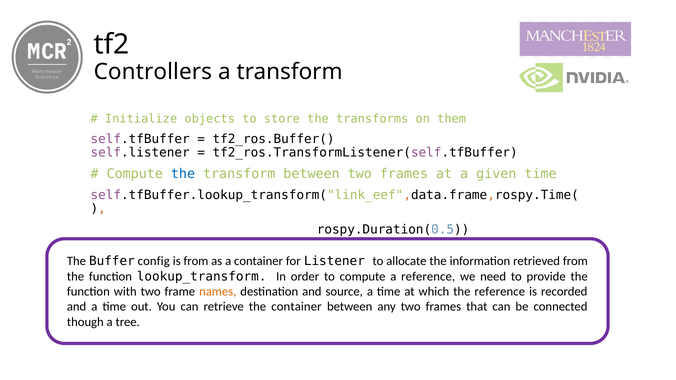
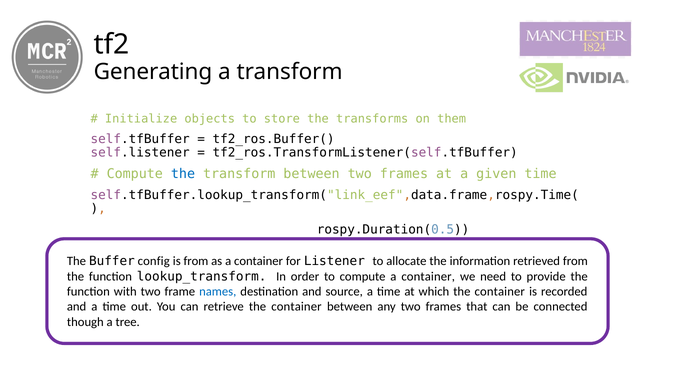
Controllers: Controllers -> Generating (153, 72)
compute a reference: reference -> container (428, 277)
names colour: orange -> blue (218, 292)
which the reference: reference -> container (500, 292)
